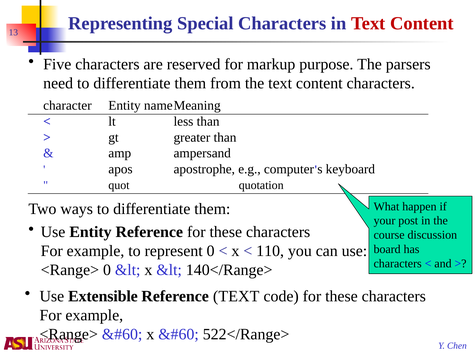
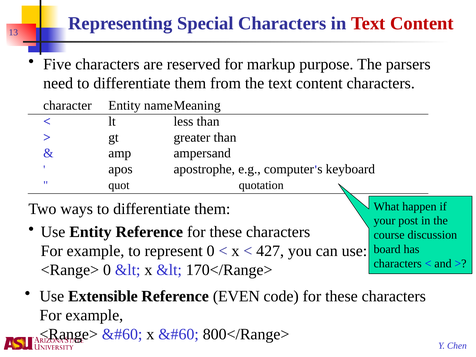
110: 110 -> 427 (270, 251)
140</Range>: 140</Range> -> 170</Range> (229, 270)
Reference TEXT: TEXT -> EVEN (236, 296)
522</Range>: 522</Range> -> 800</Range> (246, 334)
